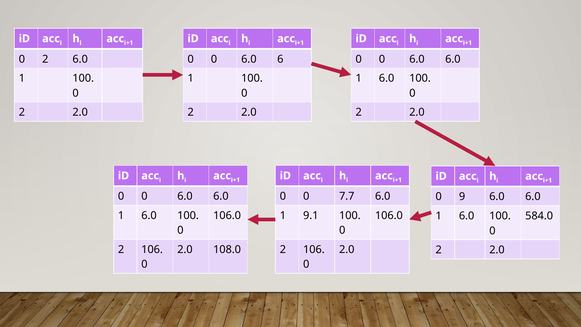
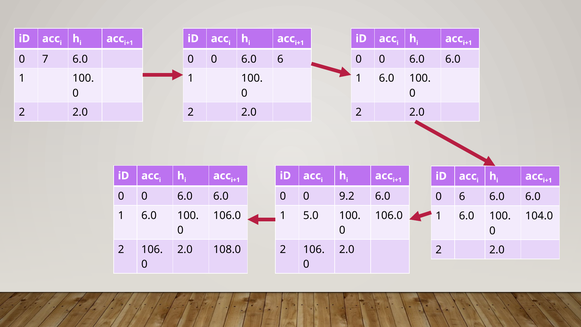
2: 2 -> 7 (45, 59)
7.7: 7.7 -> 9.2 (347, 196)
0 9: 9 -> 6 (462, 197)
9.1: 9.1 -> 5.0 (311, 215)
584.0: 584.0 -> 104.0 (539, 216)
